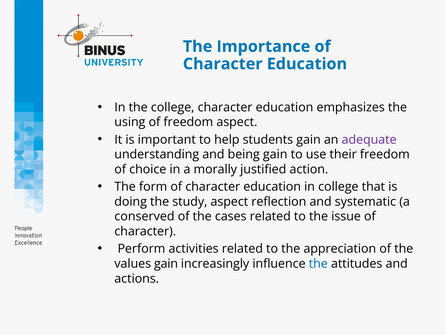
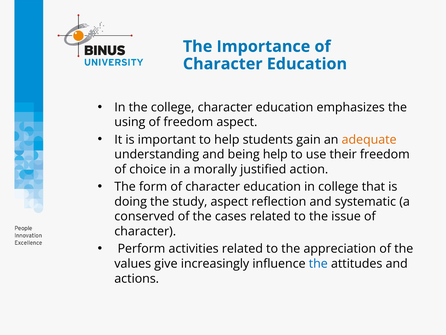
adequate colour: purple -> orange (369, 139)
being gain: gain -> help (275, 154)
values gain: gain -> give (166, 263)
